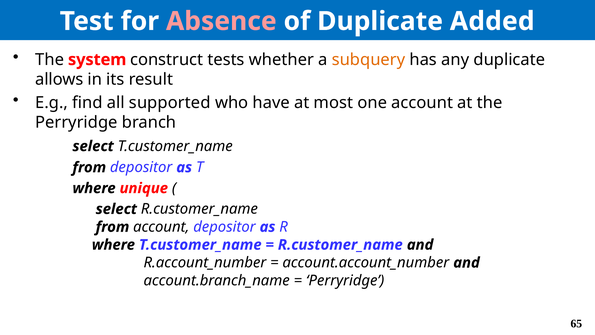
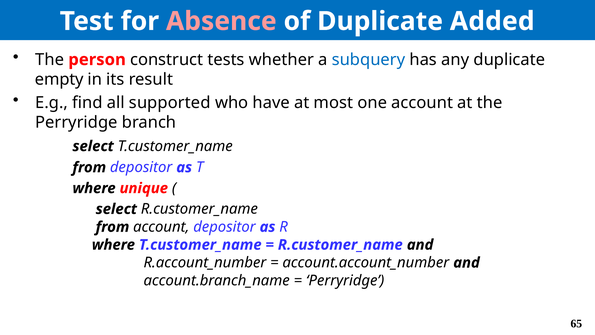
system: system -> person (97, 60)
subquery colour: orange -> blue (368, 60)
allows: allows -> empty (59, 79)
